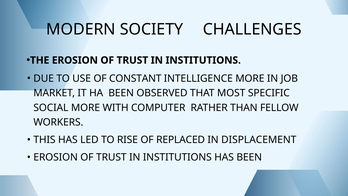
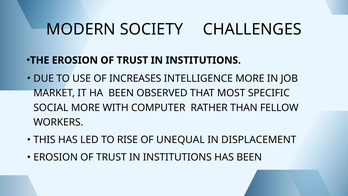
CONSTANT: CONSTANT -> INCREASES (135, 78)
REPLACED: REPLACED -> UNEQUAL (181, 140)
